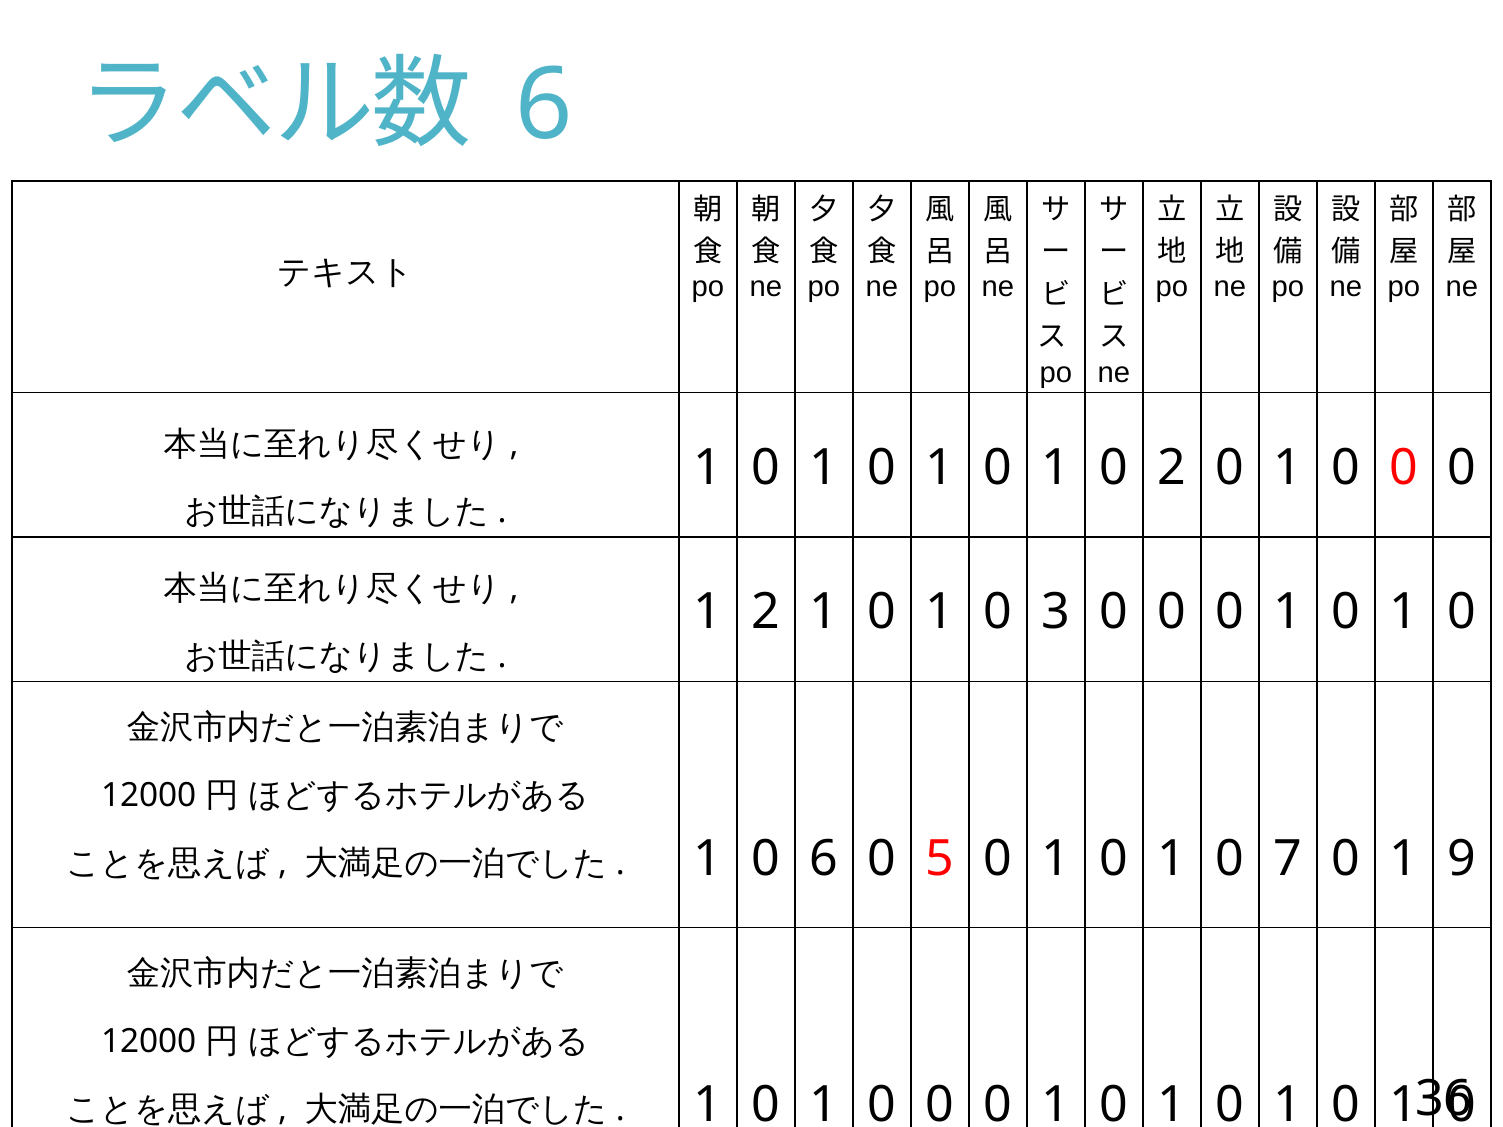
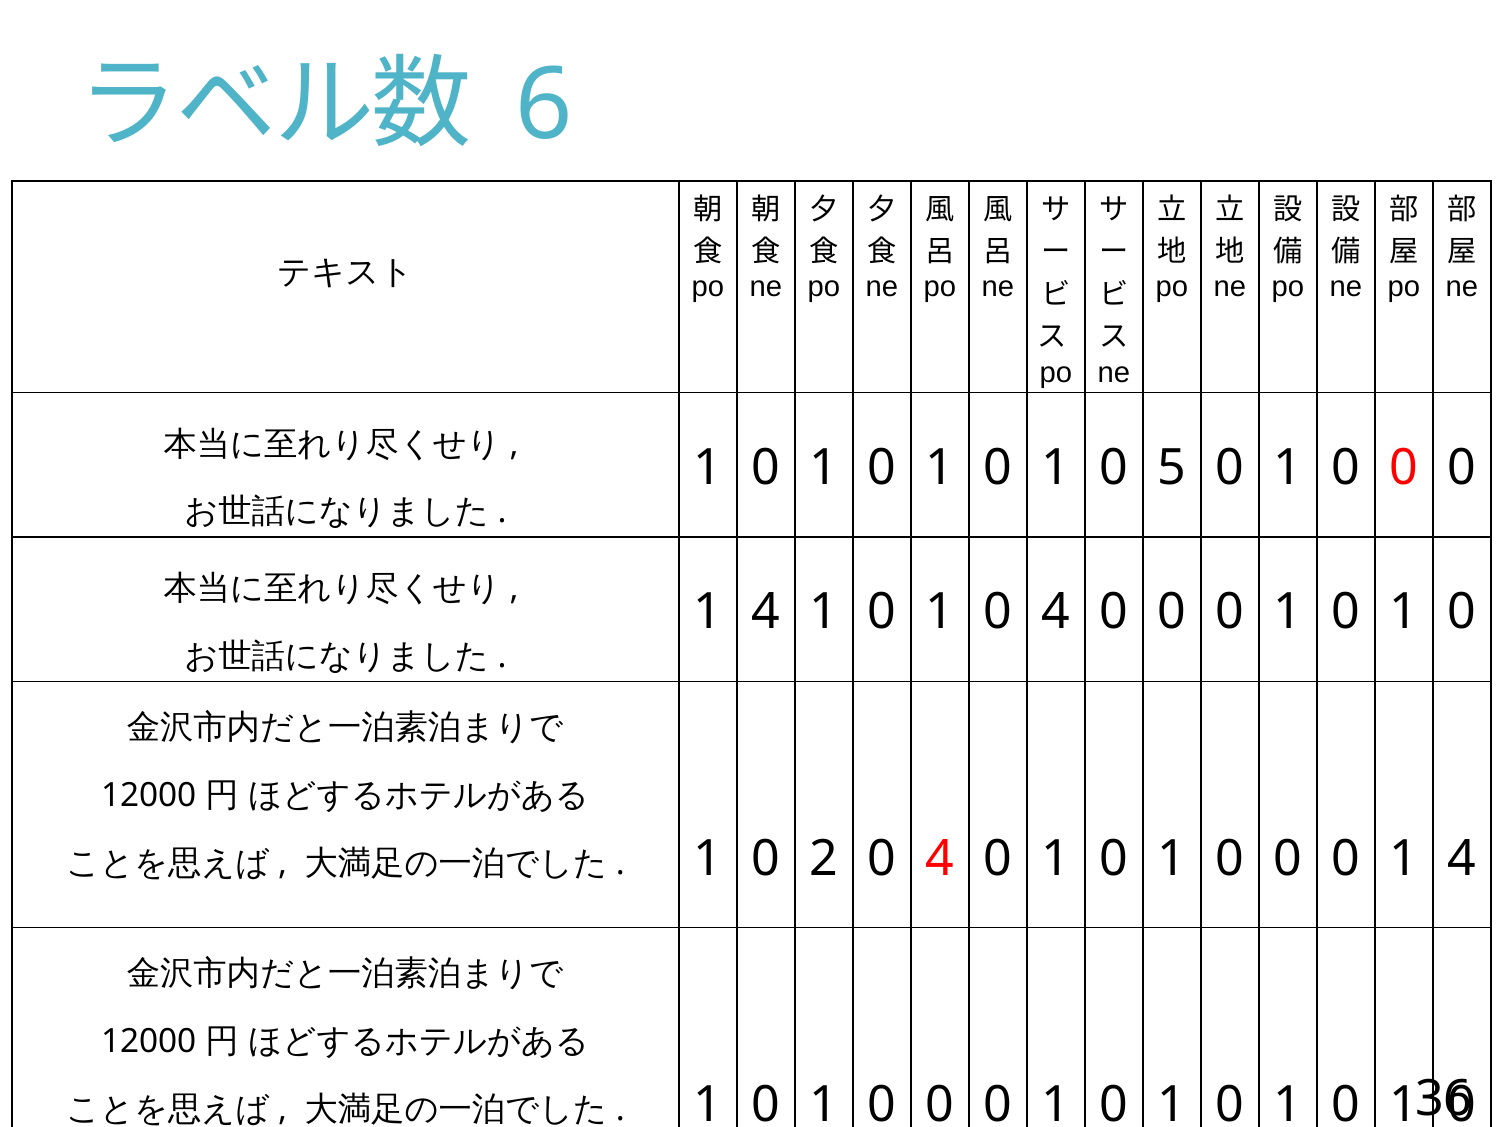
0 2: 2 -> 5 (1172, 468)
2: 2 -> 4 (766, 613)
1 0 3: 3 -> 4 (1056, 613)
0 6: 6 -> 2 (824, 860)
5: 5 -> 4 (940, 860)
7: 7 -> 0 (1288, 860)
0 1 9: 9 -> 4 (1462, 860)
